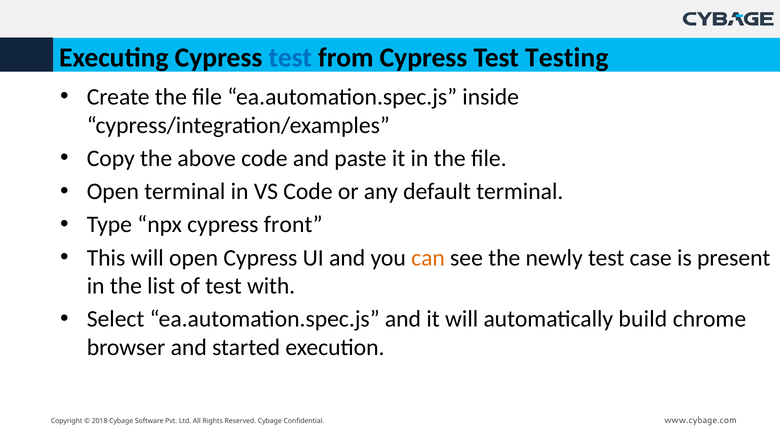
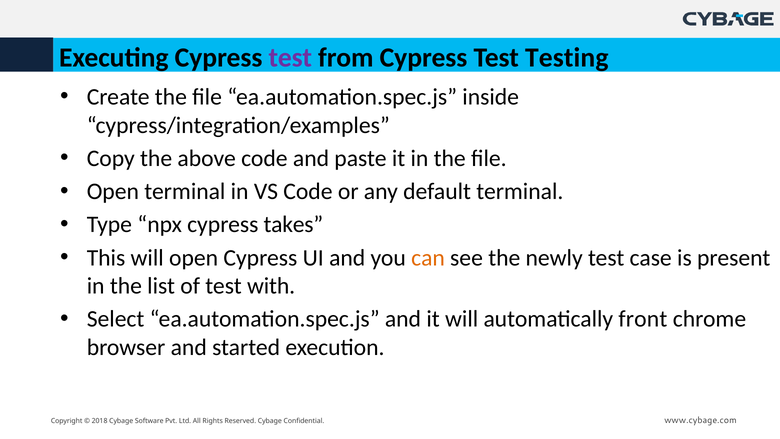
test colour: blue -> purple (290, 58)
front: front -> takes (293, 225)
build: build -> front (643, 319)
